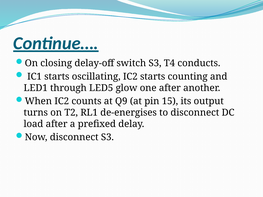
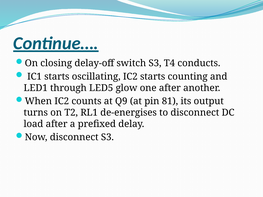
15: 15 -> 81 (170, 101)
